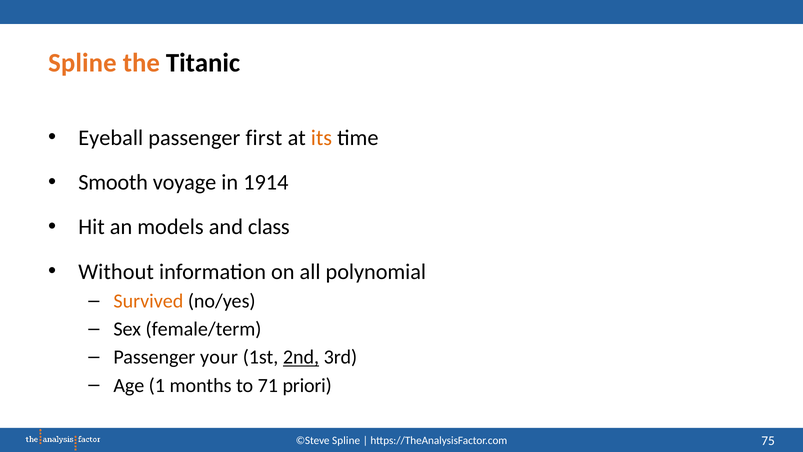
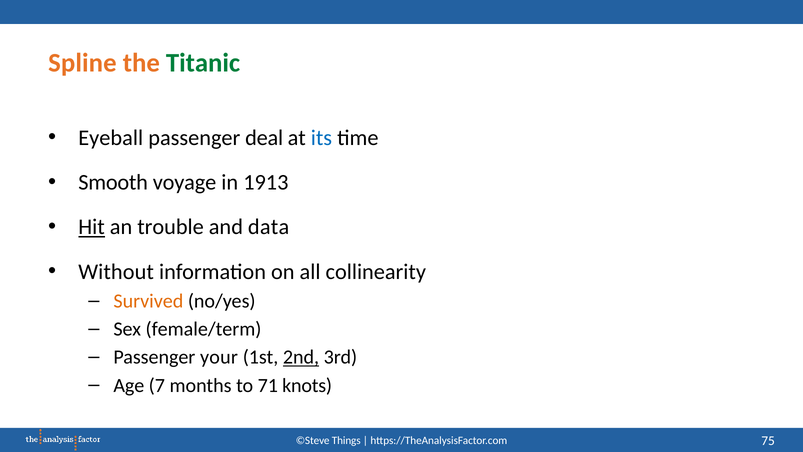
Titanic colour: black -> green (203, 63)
first: first -> deal (264, 138)
its colour: orange -> blue (321, 138)
1914: 1914 -> 1913 (266, 182)
Hit underline: none -> present (92, 227)
models: models -> trouble (171, 227)
class: class -> data (269, 227)
polynomial: polynomial -> collinearity (376, 272)
1: 1 -> 7 (157, 385)
priori: priori -> knots (307, 385)
©Steve Spline: Spline -> Things (346, 440)
